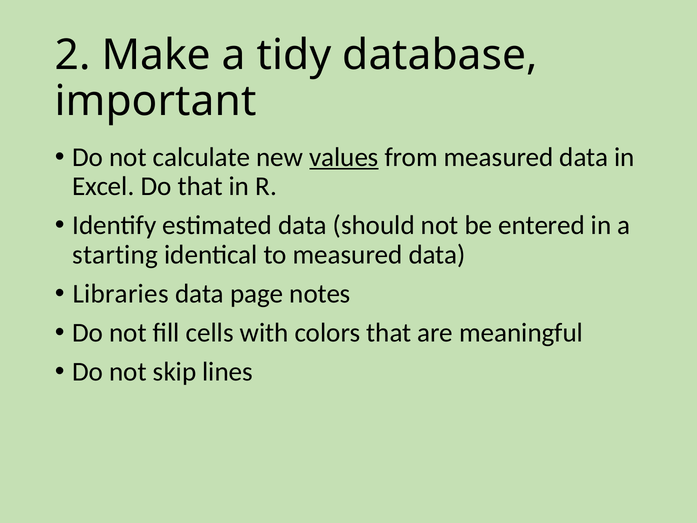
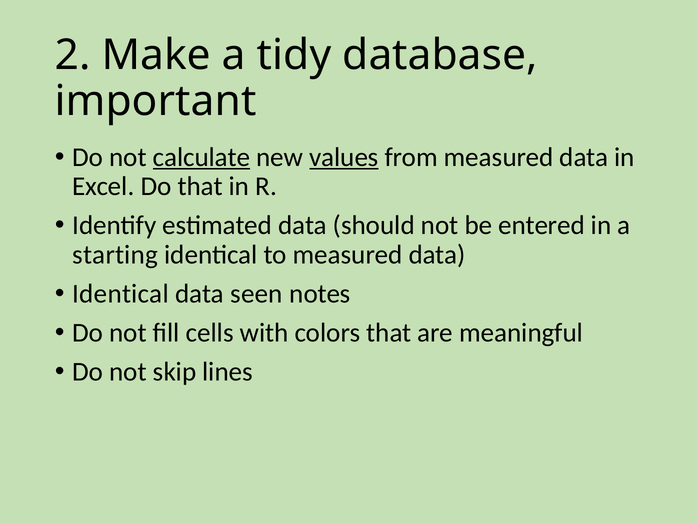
calculate underline: none -> present (202, 157)
Libraries: Libraries -> Identical (121, 294)
page: page -> seen (256, 294)
